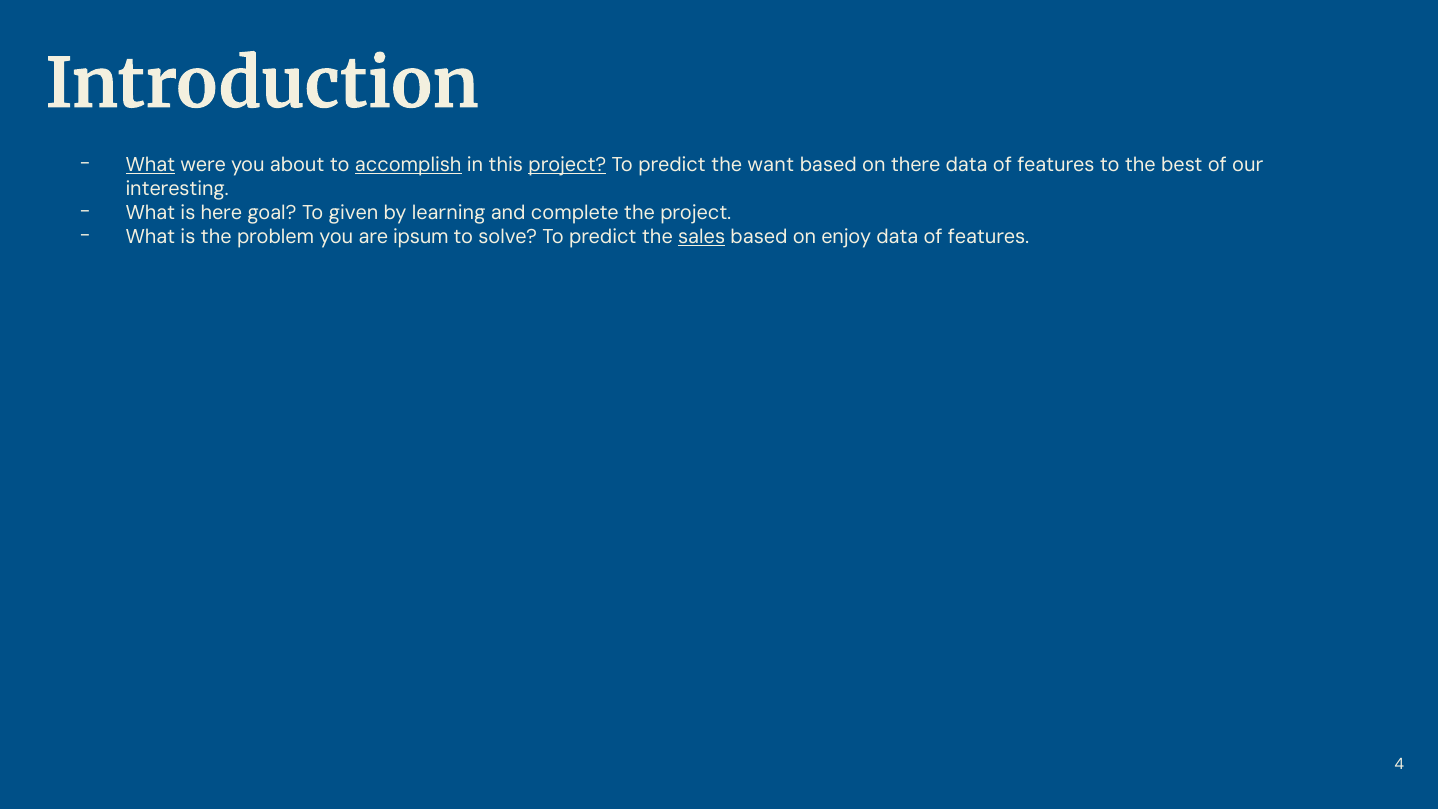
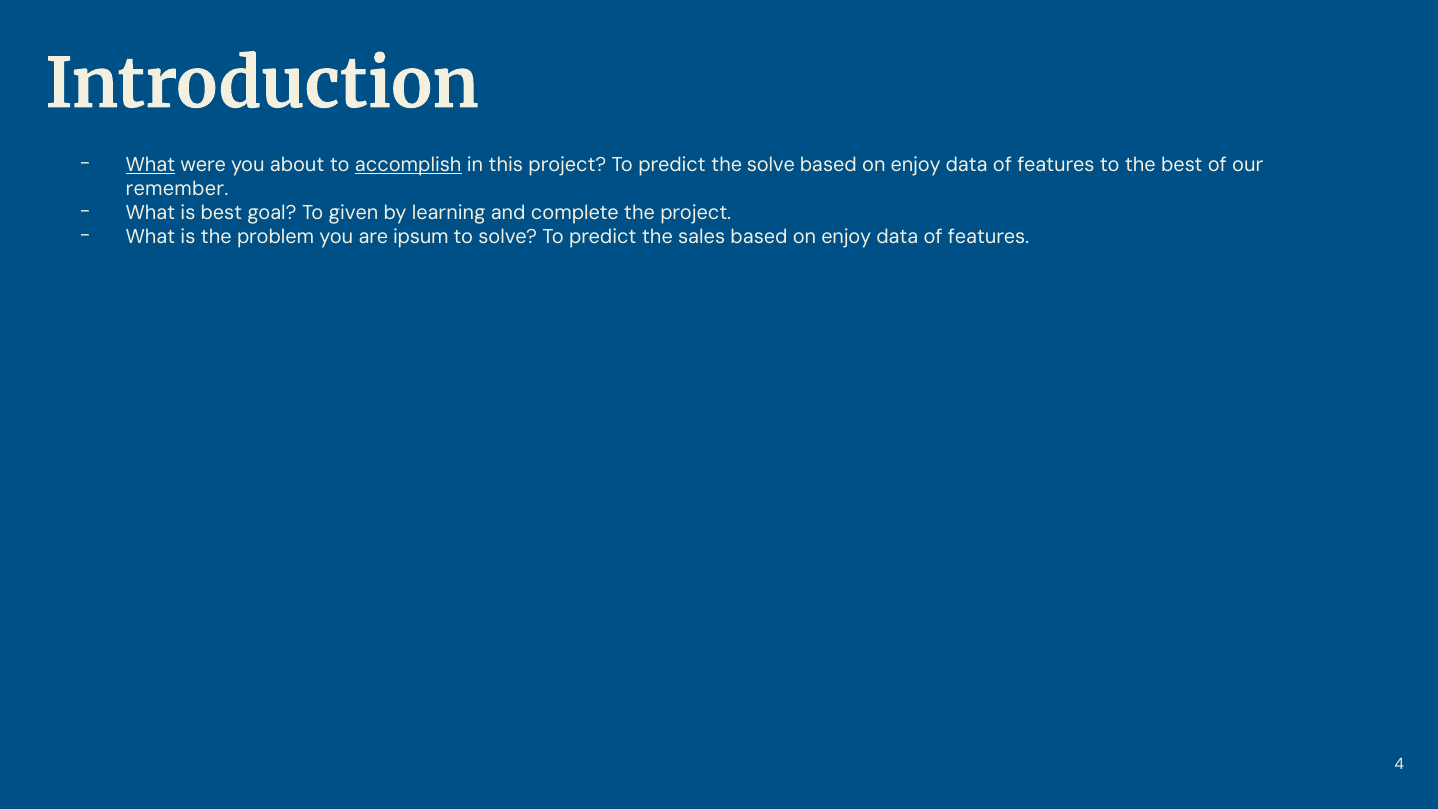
project underline: present -> none (567, 164)
the want: want -> solve (771, 164)
there: there -> enjoy (916, 164)
interesting: interesting -> remember (177, 188)
is here: here -> best (221, 213)
sales underline: present -> none (702, 237)
